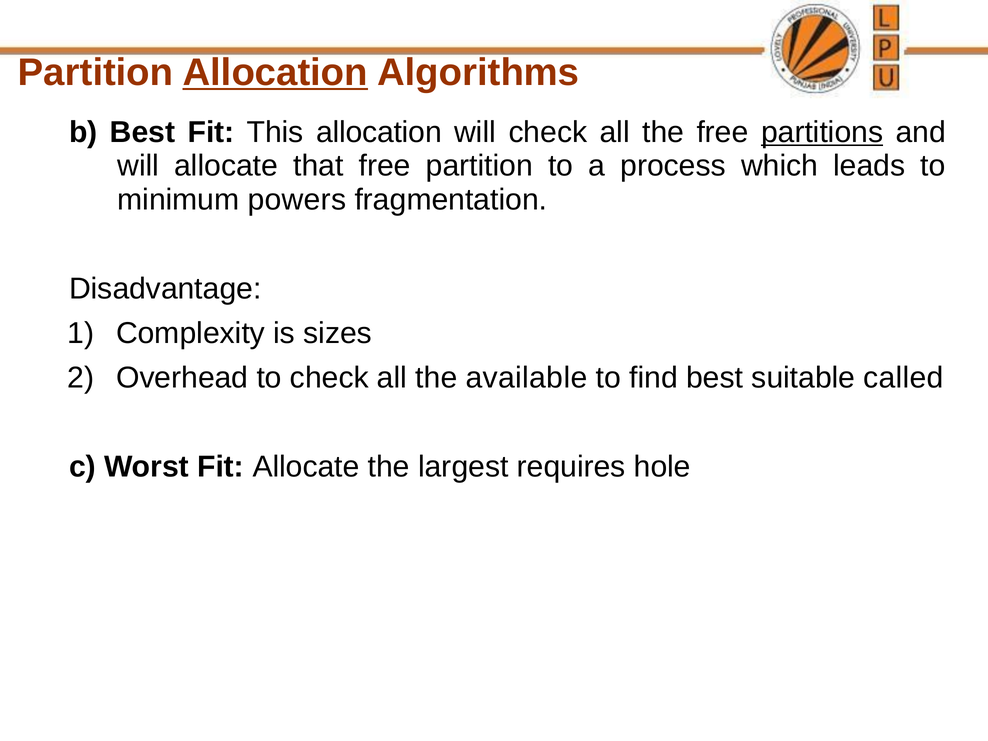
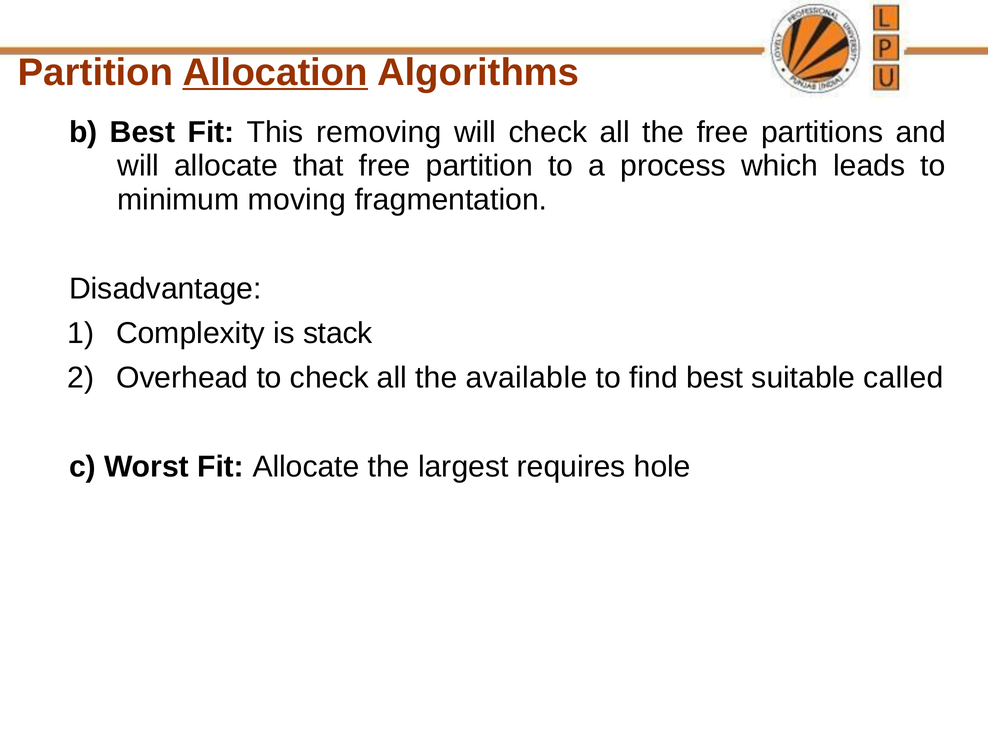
This allocation: allocation -> removing (379, 132)
partitions underline: present -> none (822, 132)
powers: powers -> moving (297, 200)
sizes: sizes -> stack (338, 333)
